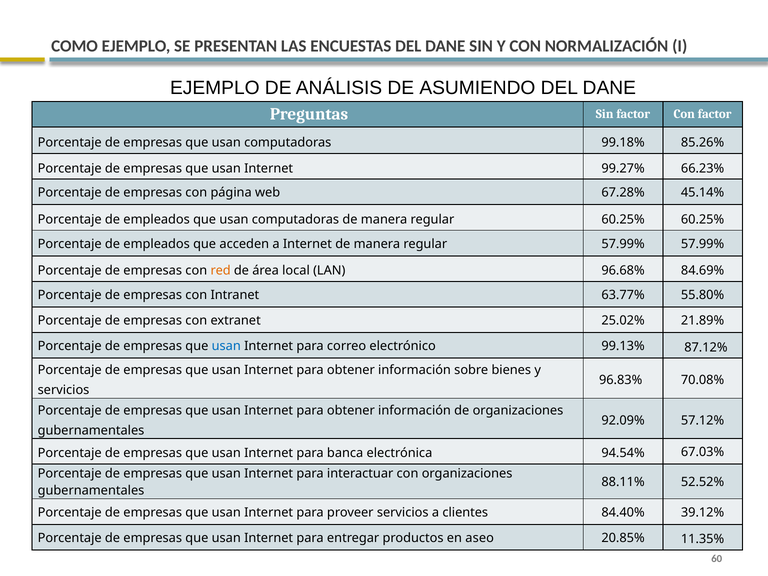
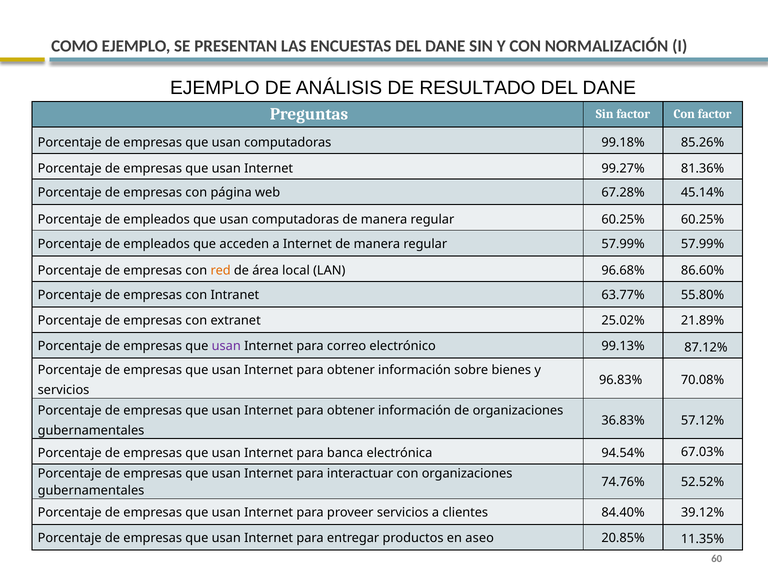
ASUMIENDO: ASUMIENDO -> RESULTADO (477, 88)
66.23%: 66.23% -> 81.36% (703, 168)
84.69%: 84.69% -> 86.60% (703, 271)
usan colour: blue -> purple (226, 346)
92.09%: 92.09% -> 36.83% (623, 420)
88.11%: 88.11% -> 74.76% (623, 482)
